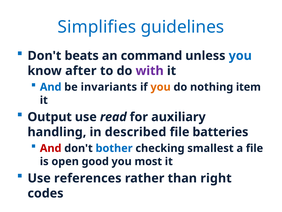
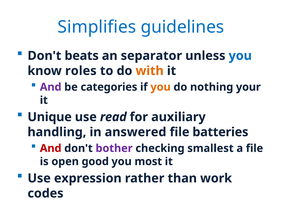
command: command -> separator (151, 56)
after: after -> roles (81, 71)
with colour: purple -> orange (150, 71)
And colour: blue -> purple (51, 87)
invariants: invariants -> categories (109, 87)
item: item -> your (248, 87)
Output: Output -> Unique (50, 117)
described: described -> answered (136, 132)
bother colour: blue -> purple (114, 148)
references: references -> expression (88, 178)
right: right -> work (216, 178)
